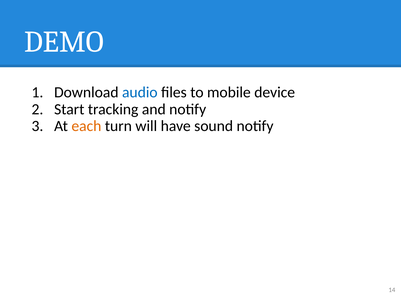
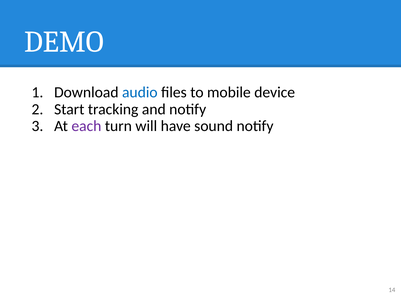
each colour: orange -> purple (86, 126)
